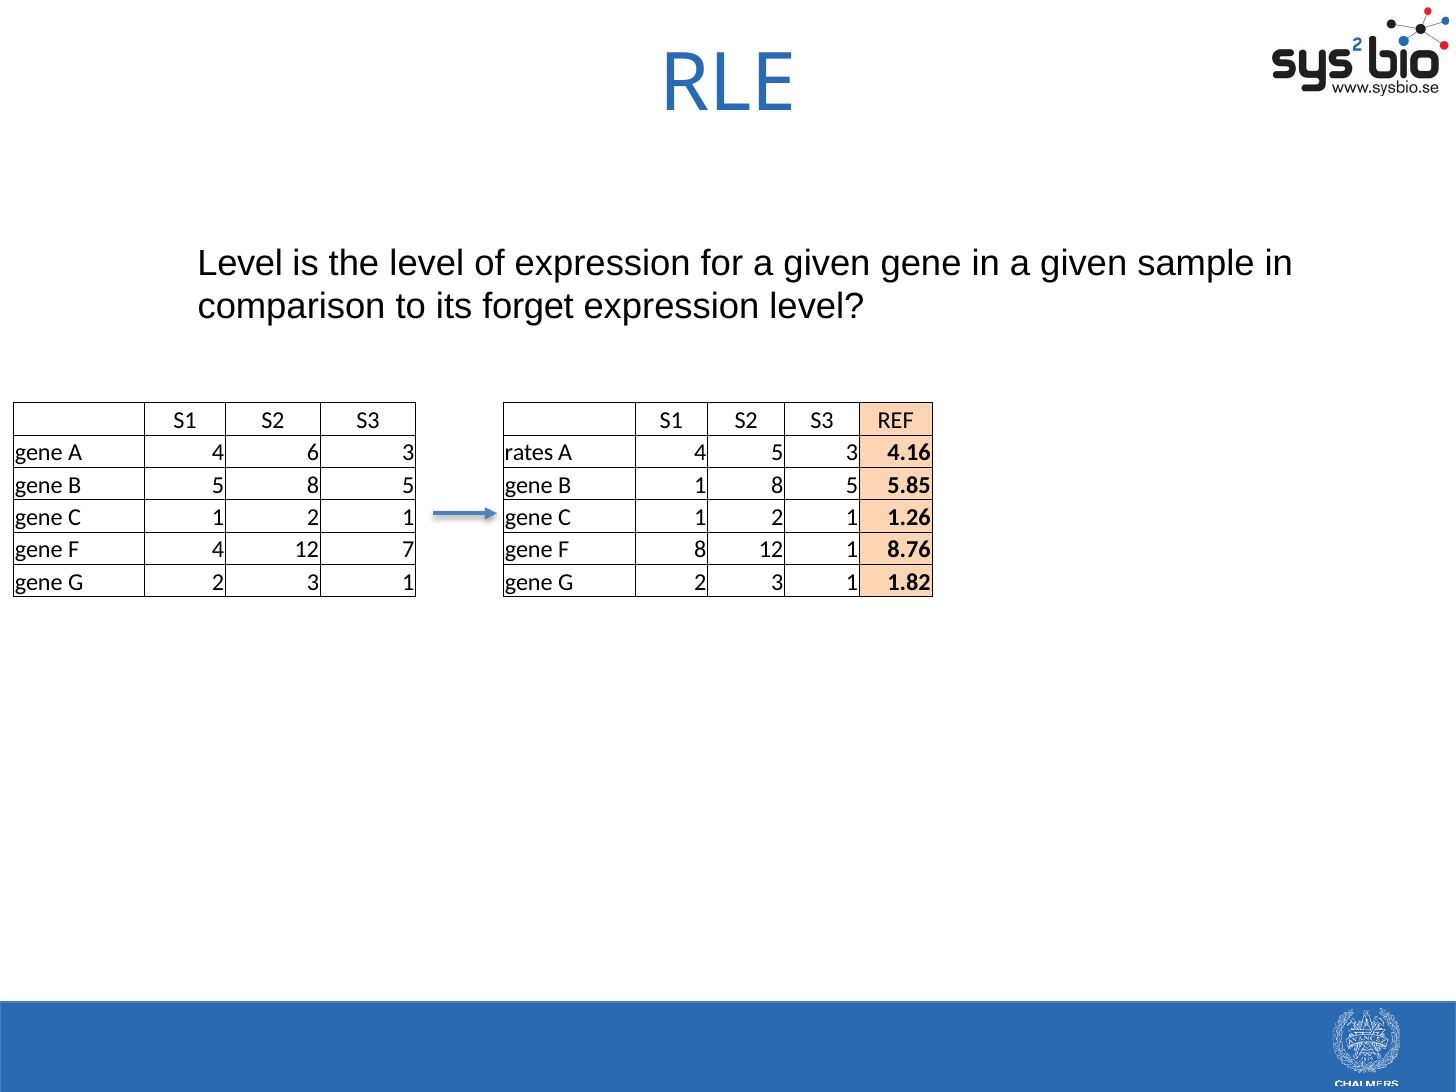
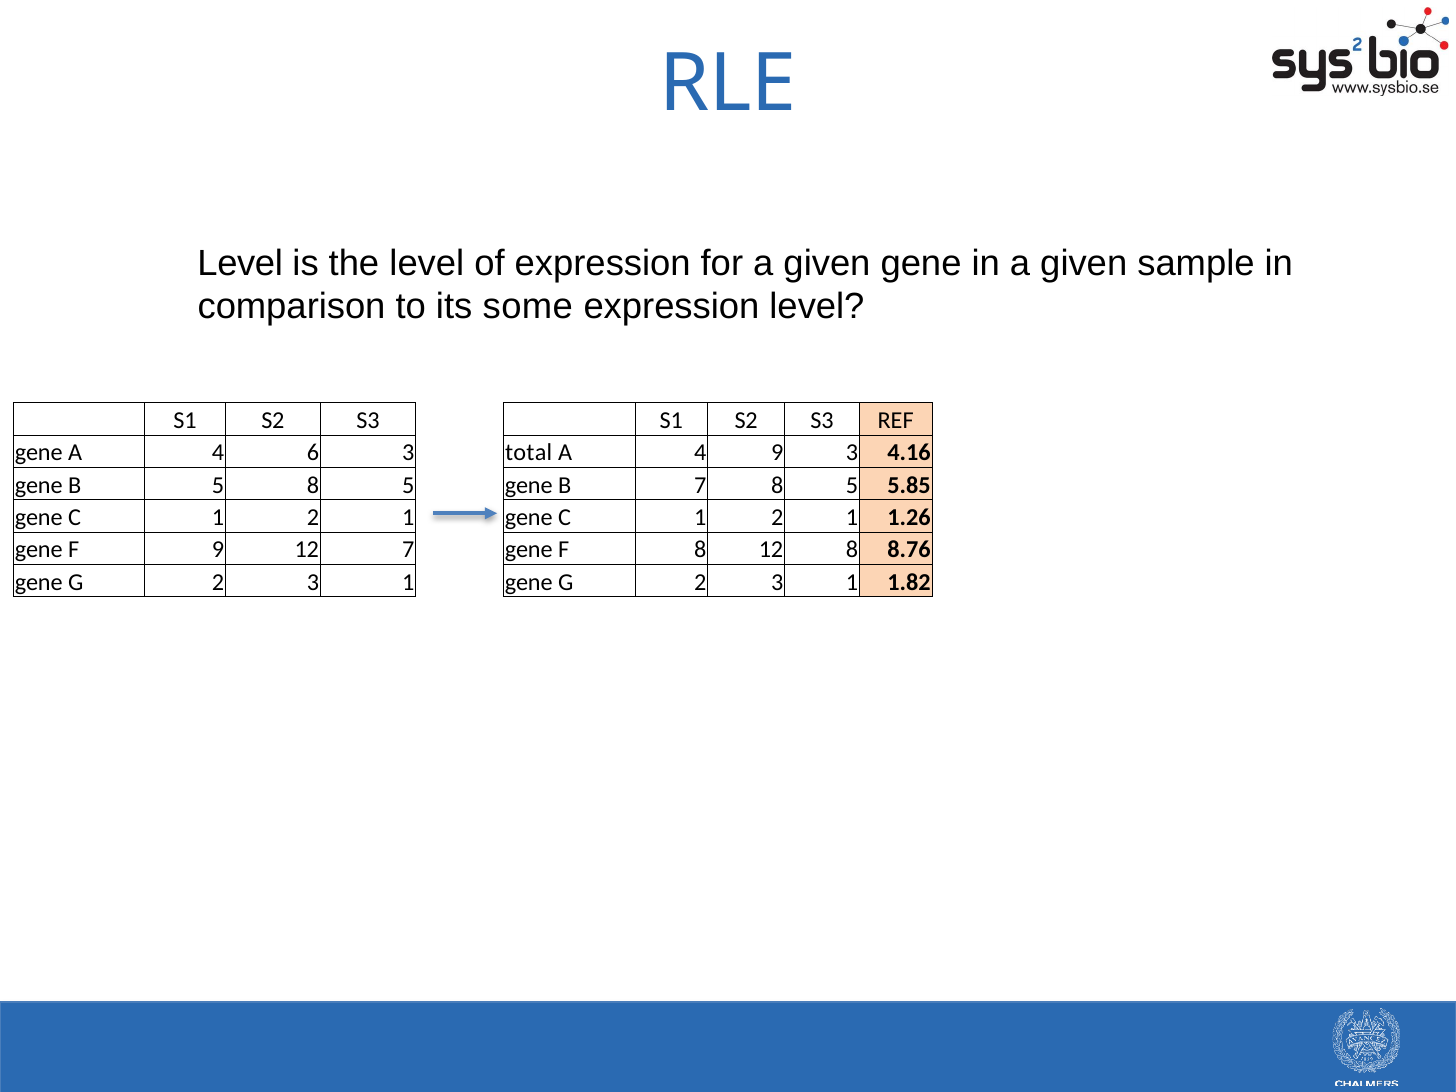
forget: forget -> some (528, 307)
rates: rates -> total (529, 453)
4 5: 5 -> 9 (777, 453)
B 1: 1 -> 7 (700, 485)
F 4: 4 -> 9 (218, 550)
12 1: 1 -> 8 (852, 550)
